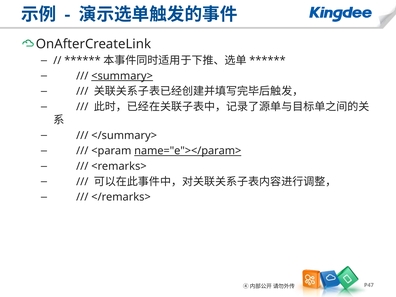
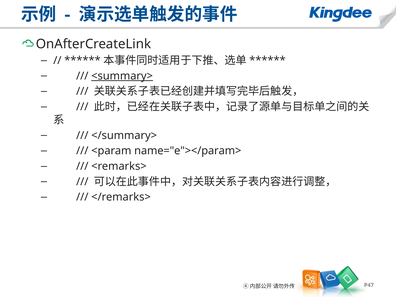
name="e"></param> underline: present -> none (188, 151)
